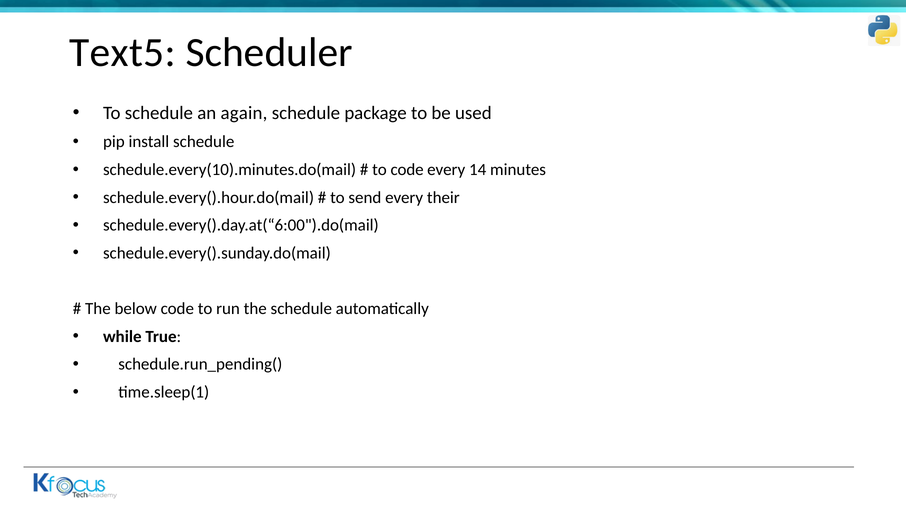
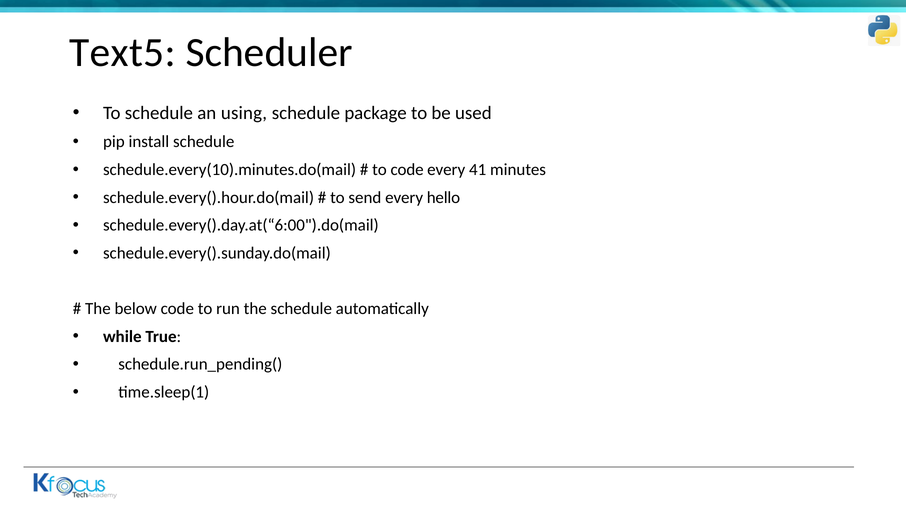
again: again -> using (244, 113)
14: 14 -> 41 (478, 169)
their: their -> hello (443, 197)
